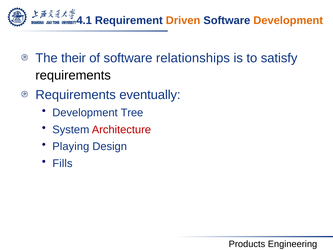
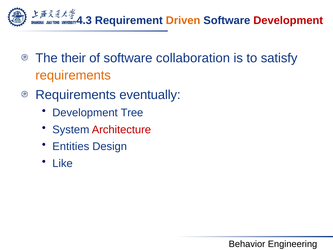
4.1: 4.1 -> 4.3 (84, 21)
Development colour: orange -> red (288, 21)
relationships: relationships -> collaboration (193, 58)
requirements colour: black -> orange (73, 75)
Playing: Playing -> Entities (71, 146)
Fills: Fills -> Like (63, 163)
Products: Products -> Behavior (247, 244)
